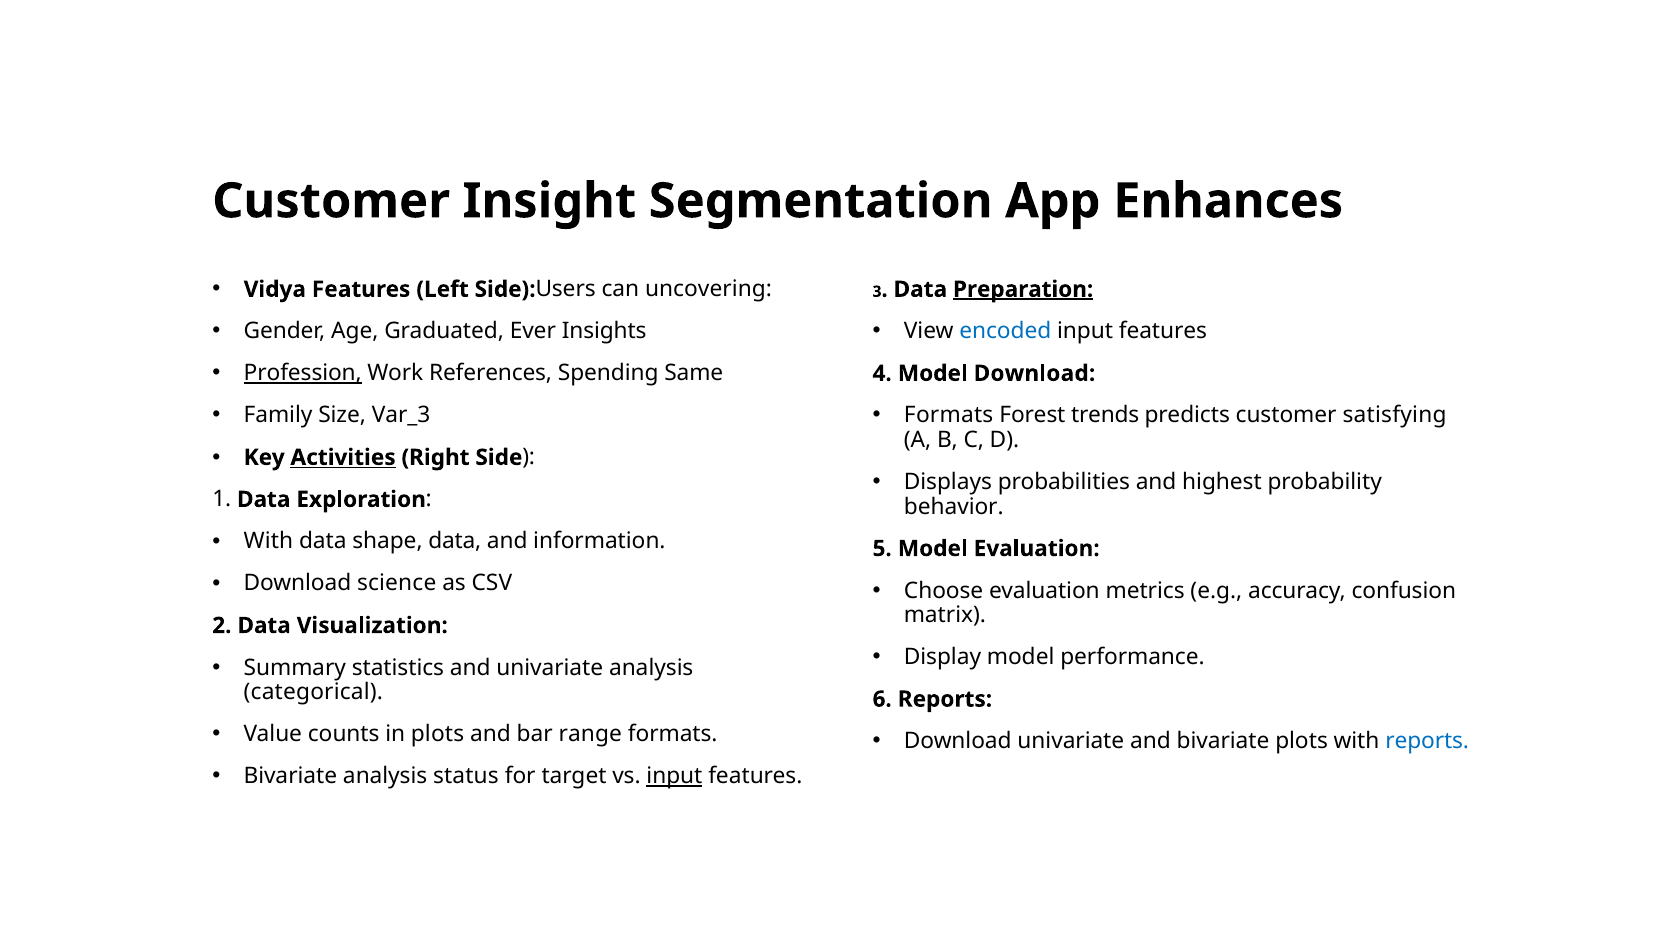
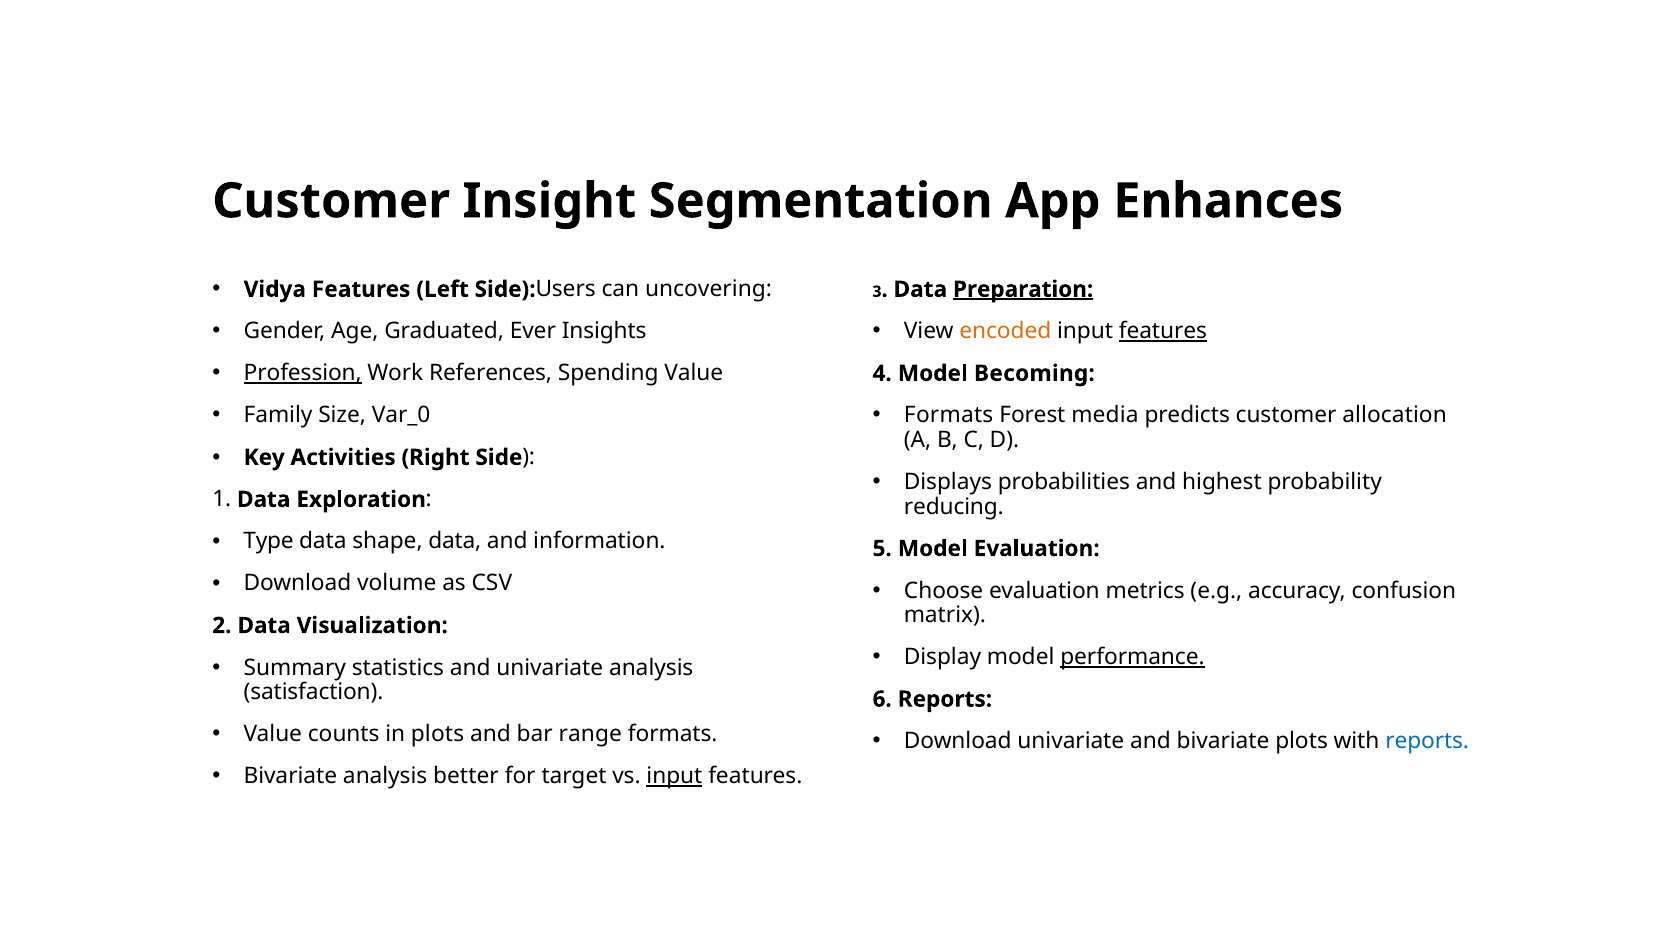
encoded colour: blue -> orange (1005, 331)
features underline: none -> present (1163, 331)
Spending Same: Same -> Value (694, 373)
Model Download: Download -> Becoming (1034, 373)
Var_3: Var_3 -> Var_0 (401, 415)
trends: trends -> media (1105, 415)
satisfying: satisfying -> allocation (1395, 415)
Activities underline: present -> none (343, 457)
behavior: behavior -> reducing (954, 506)
With: With -> Type (269, 541)
science: science -> volume (397, 583)
performance underline: none -> present (1132, 657)
categorical: categorical -> satisfaction (314, 692)
status: status -> better (466, 776)
